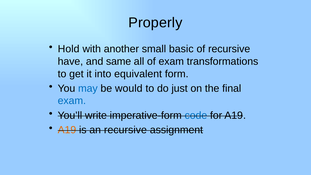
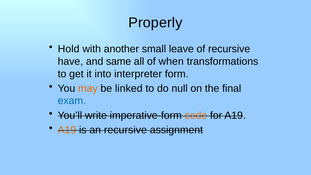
basic: basic -> leave (181, 49)
of exam: exam -> when (171, 61)
equivalent: equivalent -> interpreter (138, 74)
may colour: blue -> orange (88, 88)
would: would -> linked (129, 88)
just: just -> null (180, 88)
code colour: blue -> orange (196, 115)
